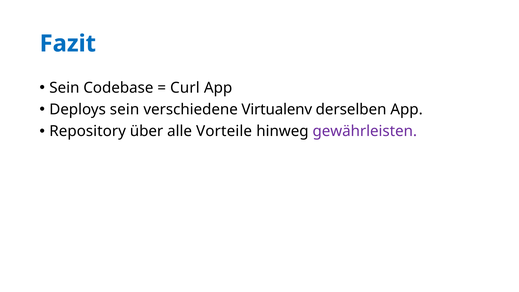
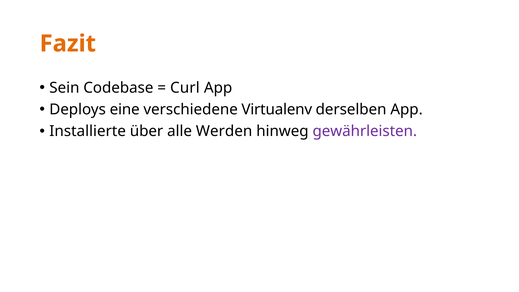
Fazit colour: blue -> orange (68, 44)
Deploys sein: sein -> eine (125, 110)
Repository: Repository -> Installierte (88, 131)
Vorteile: Vorteile -> Werden (224, 131)
